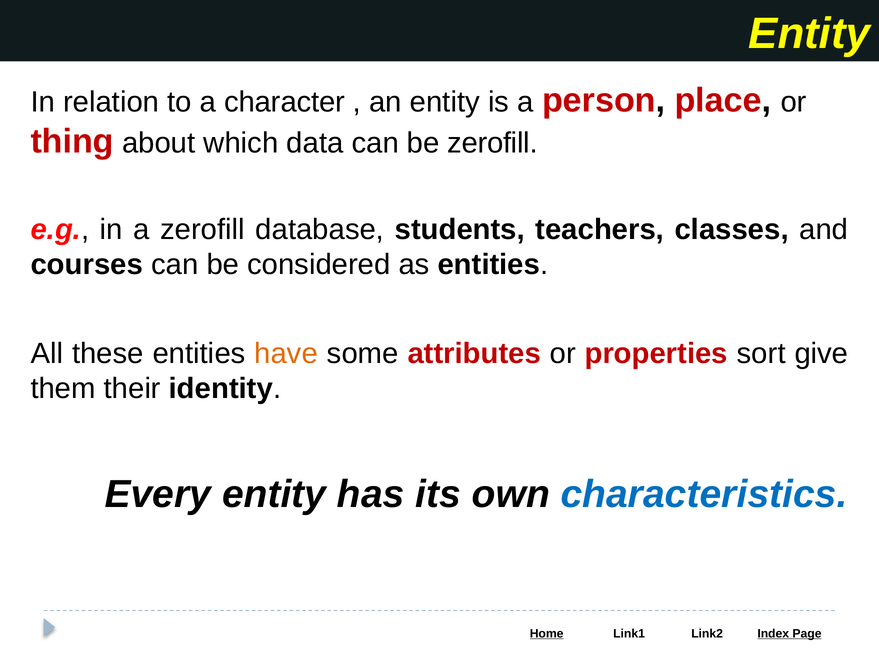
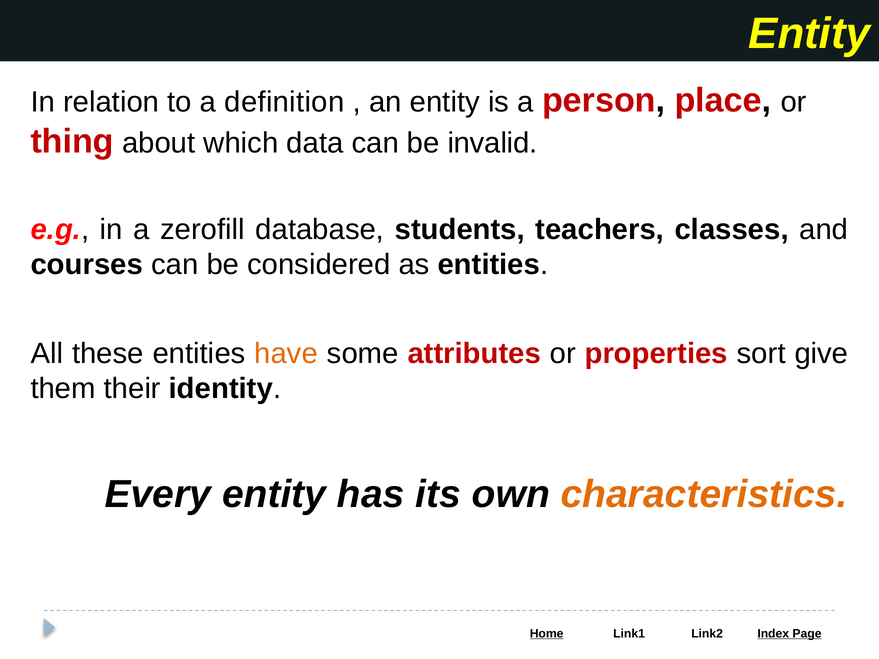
character: character -> definition (284, 102)
be zerofill: zerofill -> invalid (492, 143)
characteristics colour: blue -> orange (704, 495)
